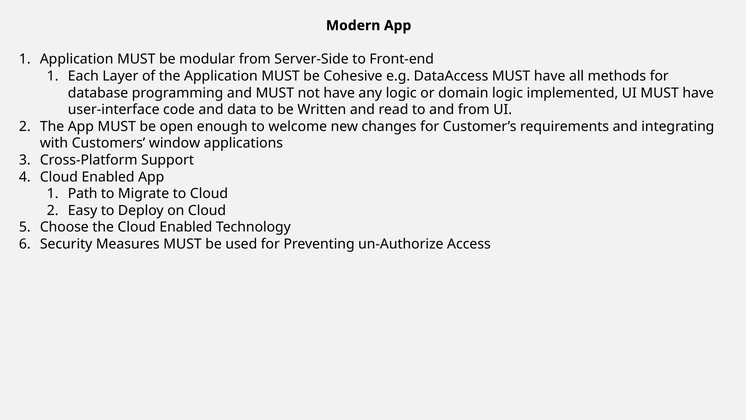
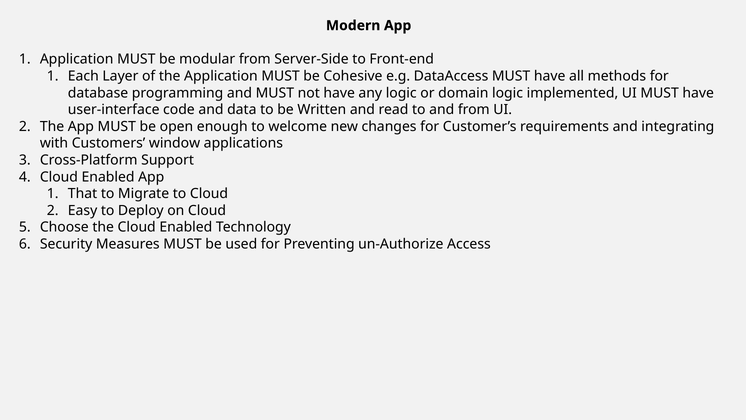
Path: Path -> That (83, 194)
